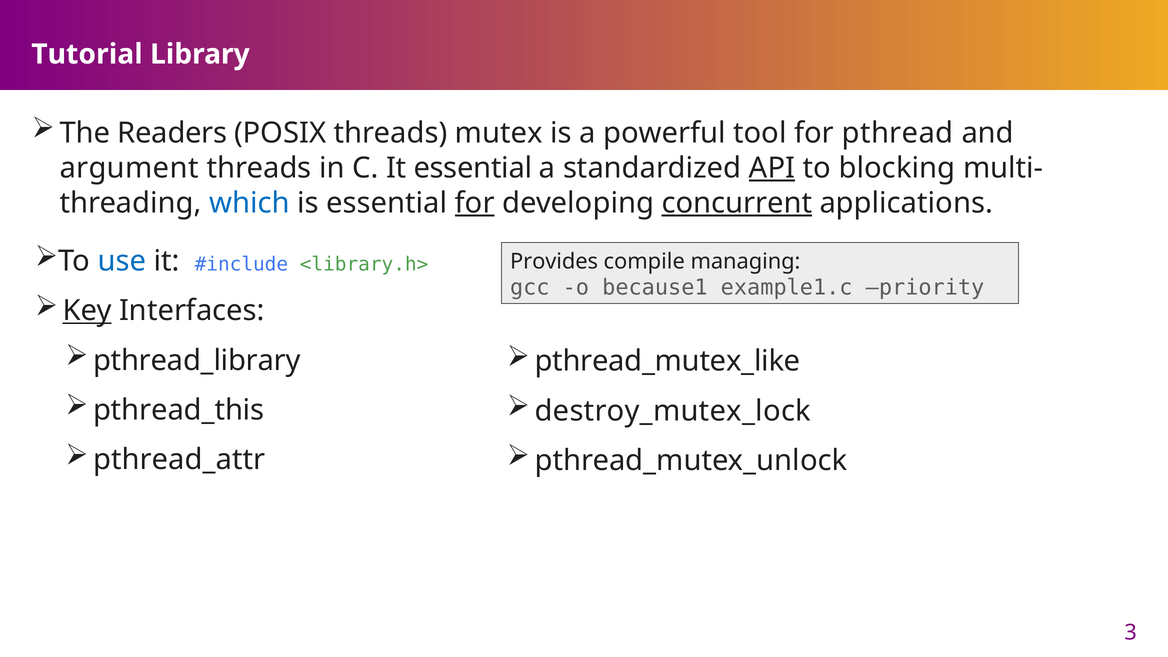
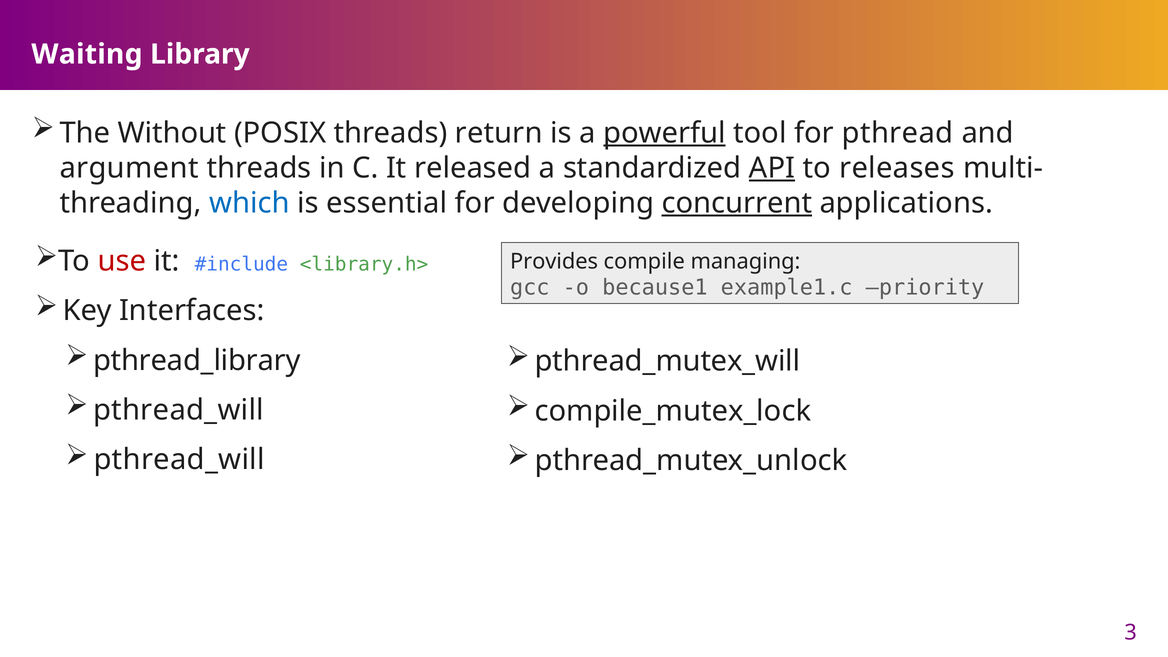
Tutorial: Tutorial -> Waiting (87, 54)
Readers: Readers -> Without (172, 133)
mutex: mutex -> return (499, 133)
powerful underline: none -> present (665, 133)
It essential: essential -> released (473, 168)
blocking: blocking -> releases (897, 168)
for underline: present -> none (475, 203)
use colour: blue -> red (122, 261)
Key underline: present -> none (87, 311)
pthread_mutex_like: pthread_mutex_like -> pthread_mutex_will (667, 361)
pthread_this: pthread_this -> pthread_will (179, 410)
destroy_mutex_lock: destroy_mutex_lock -> compile_mutex_lock (673, 411)
pthread_attr: pthread_attr -> pthread_will (179, 460)
